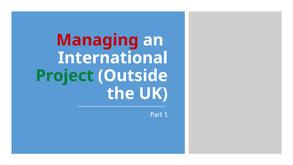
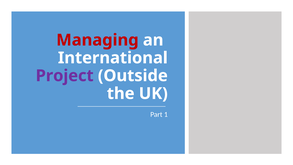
Project colour: green -> purple (65, 76)
